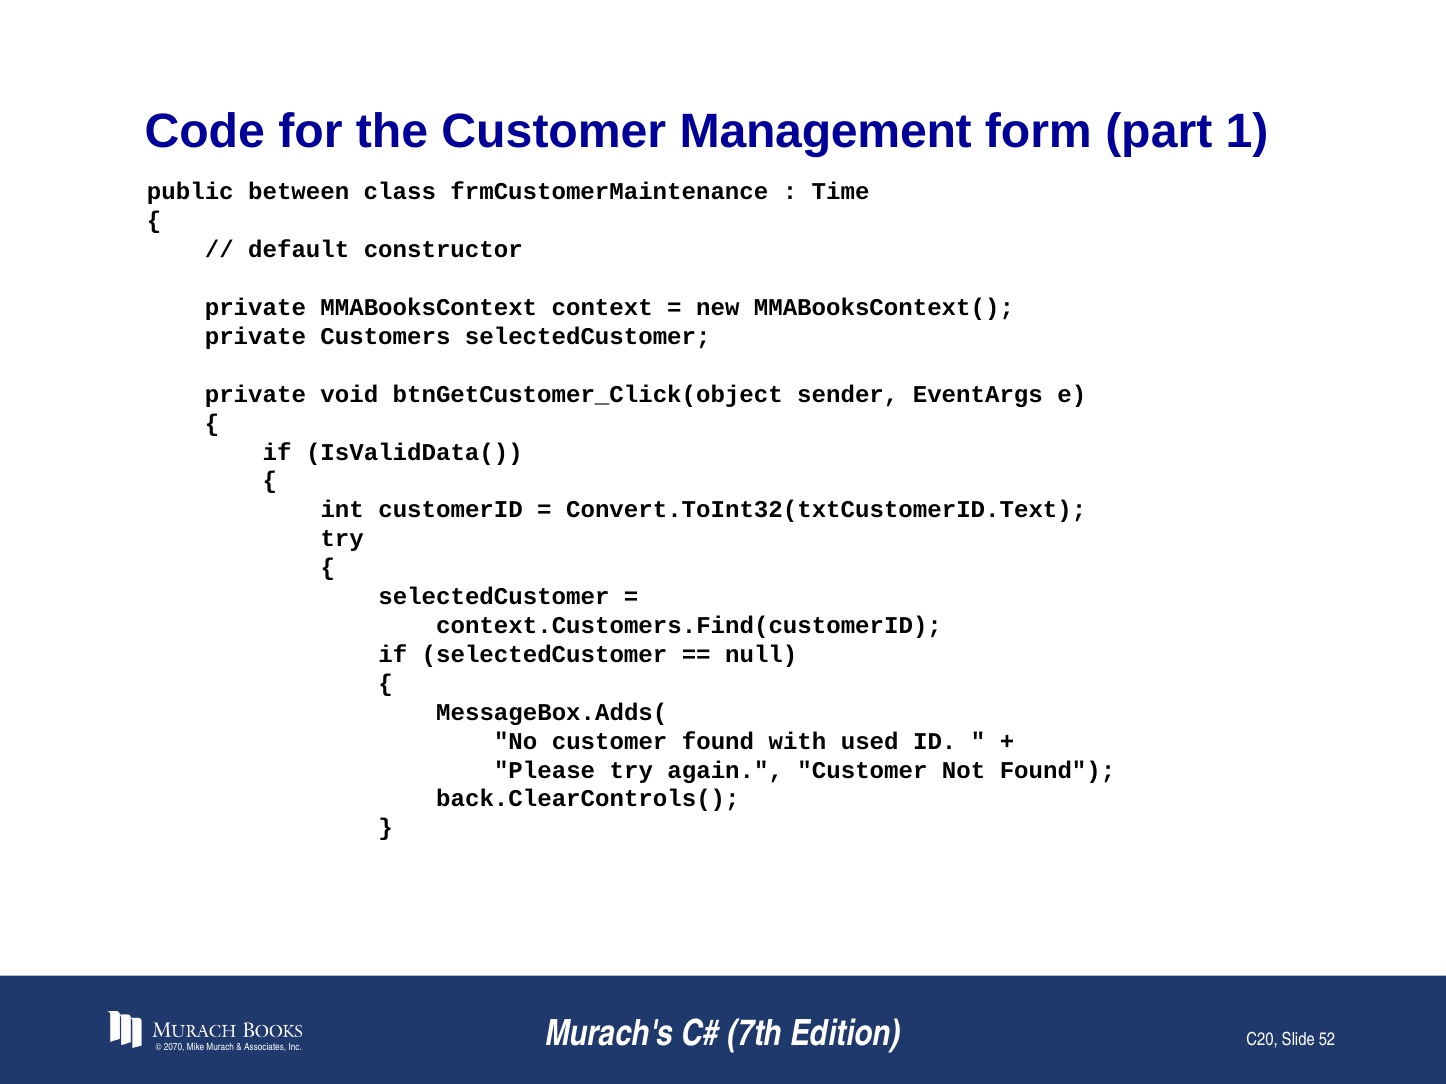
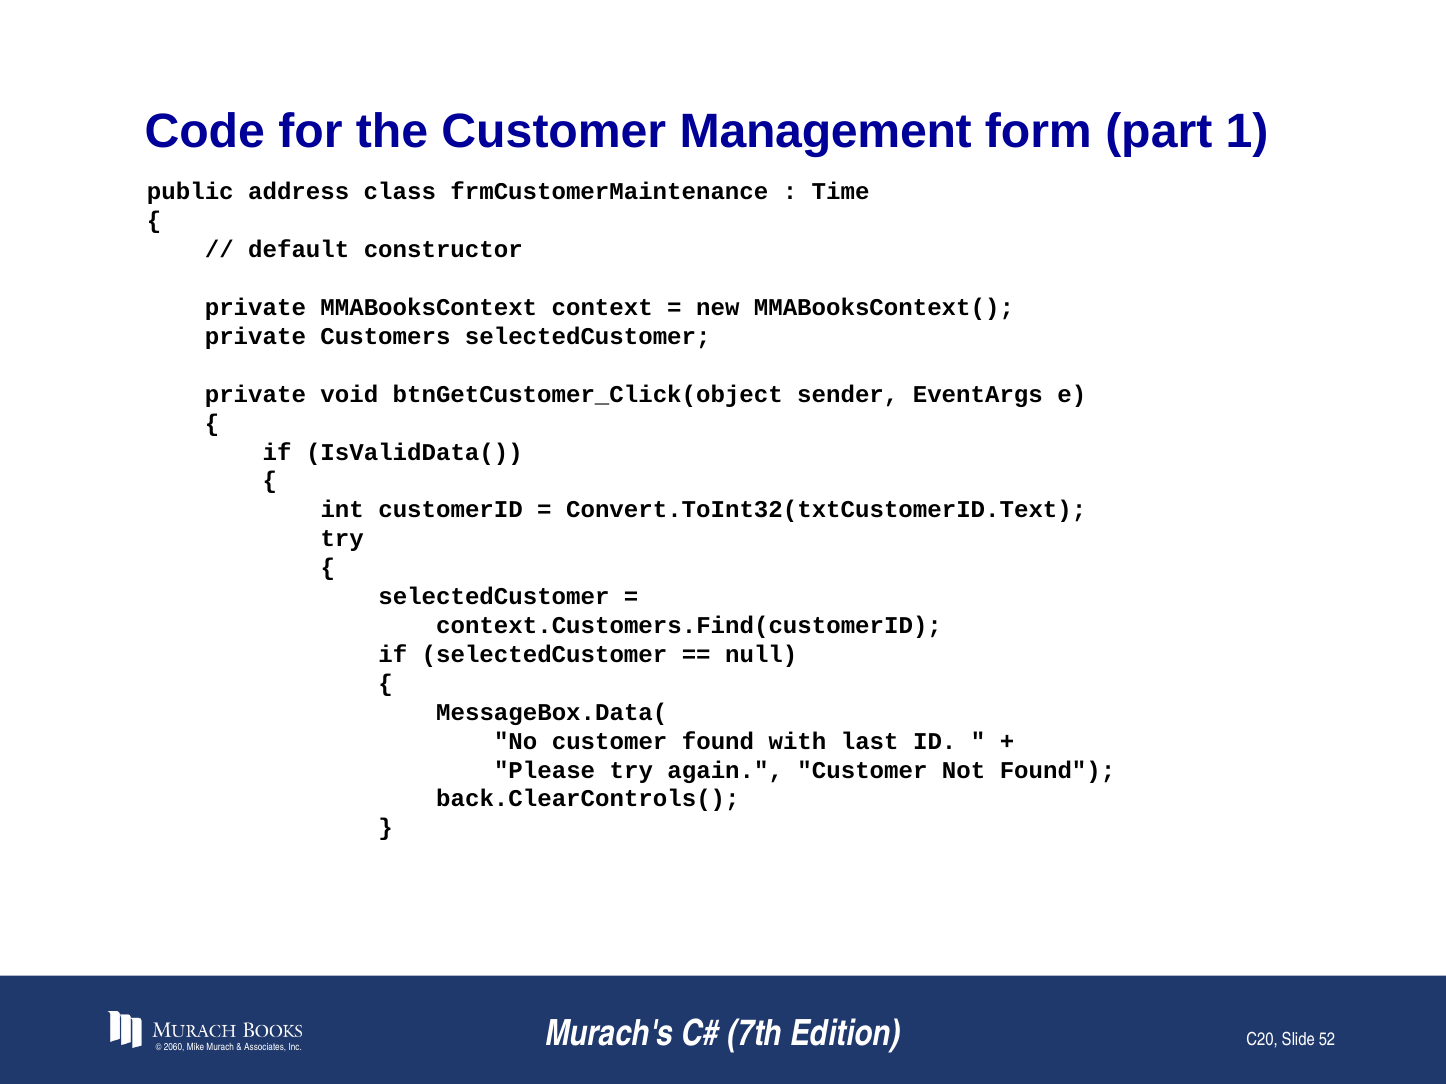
between: between -> address (299, 192)
MessageBox.Adds(: MessageBox.Adds( -> MessageBox.Data( (552, 713)
used: used -> last (870, 742)
2070: 2070 -> 2060 (174, 1048)
